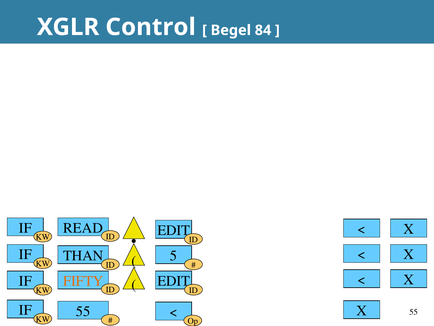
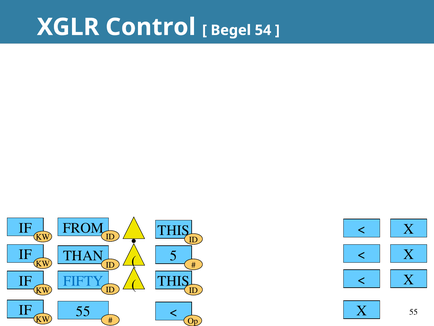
84: 84 -> 54 (263, 30)
READ: READ -> FROM (83, 228)
EDIT: EDIT -> THIS (174, 230)
FIFTY colour: orange -> blue (83, 281)
EDIT: EDIT -> THIS (174, 281)
